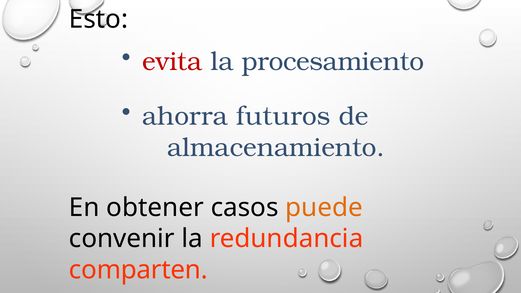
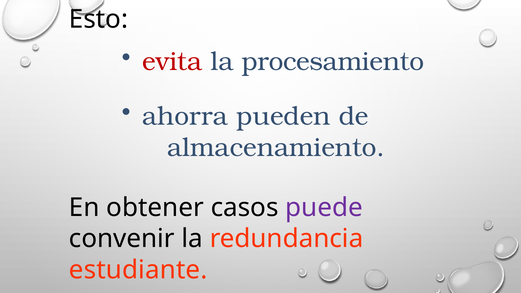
futuros: futuros -> pueden (283, 116)
puede colour: orange -> purple (324, 207)
comparten: comparten -> estudiante (138, 270)
